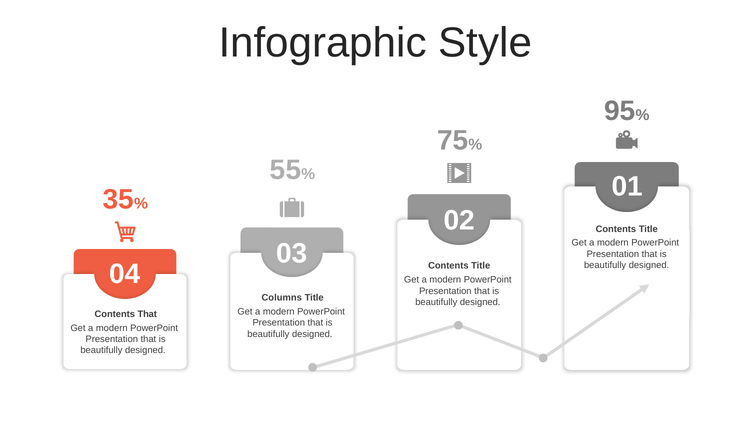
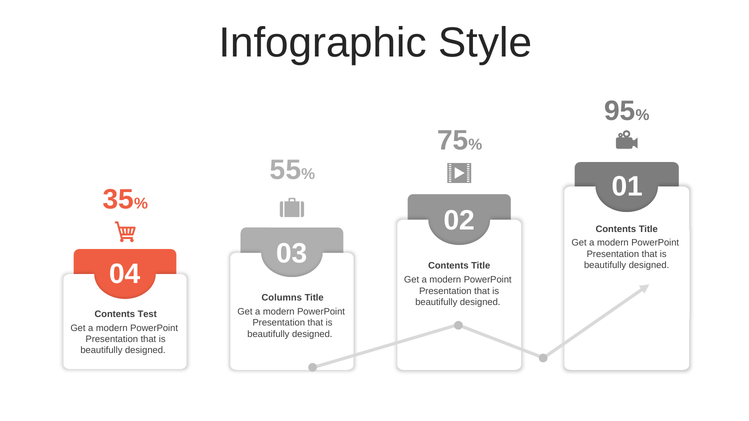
Contents That: That -> Test (147, 314)
